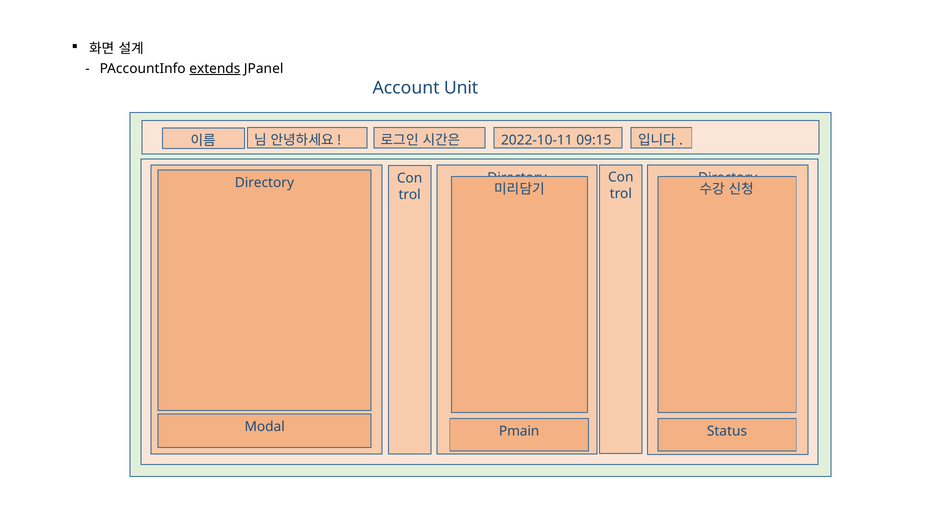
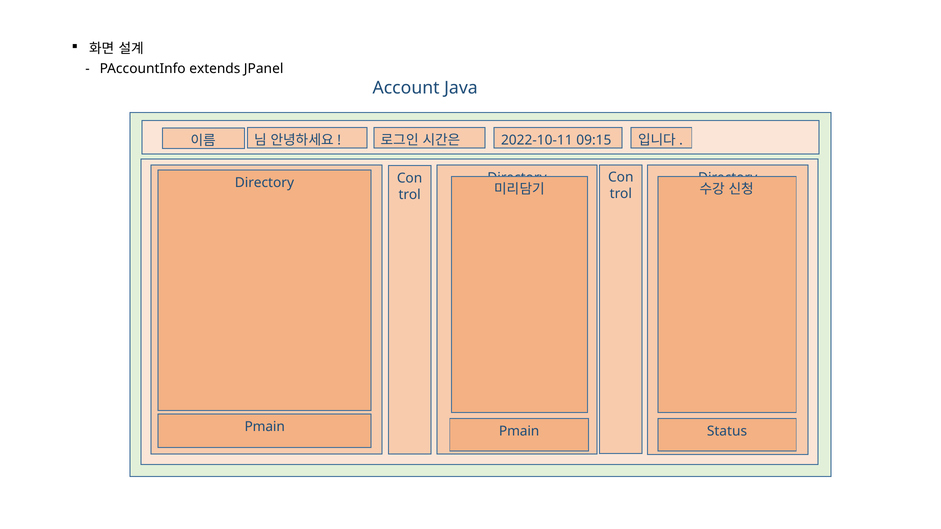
extends underline: present -> none (215, 69)
Unit: Unit -> Java (461, 88)
Modal: Modal -> Pmain (265, 427)
